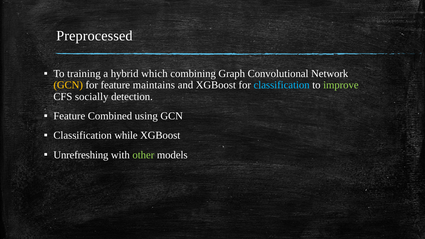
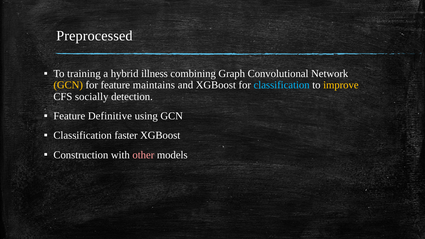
which: which -> illness (154, 74)
improve colour: light green -> yellow (341, 85)
Combined: Combined -> Definitive (110, 116)
while: while -> faster (126, 136)
Unrefreshing: Unrefreshing -> Construction (81, 155)
other colour: light green -> pink (143, 155)
